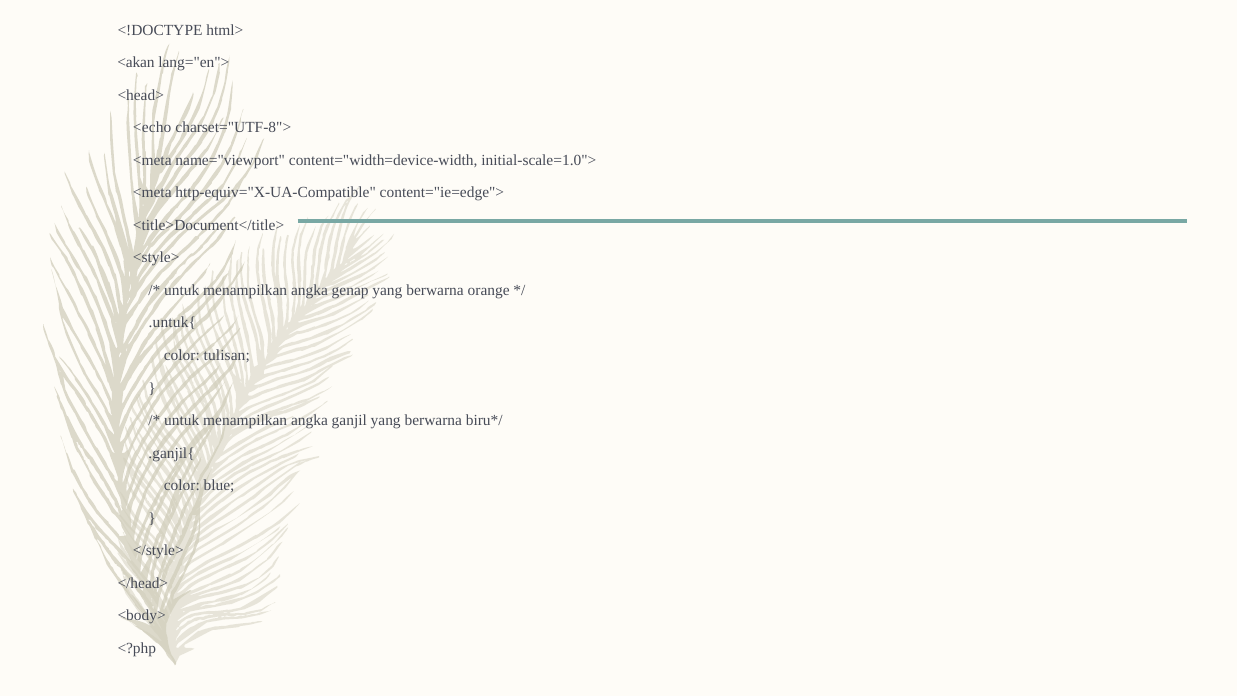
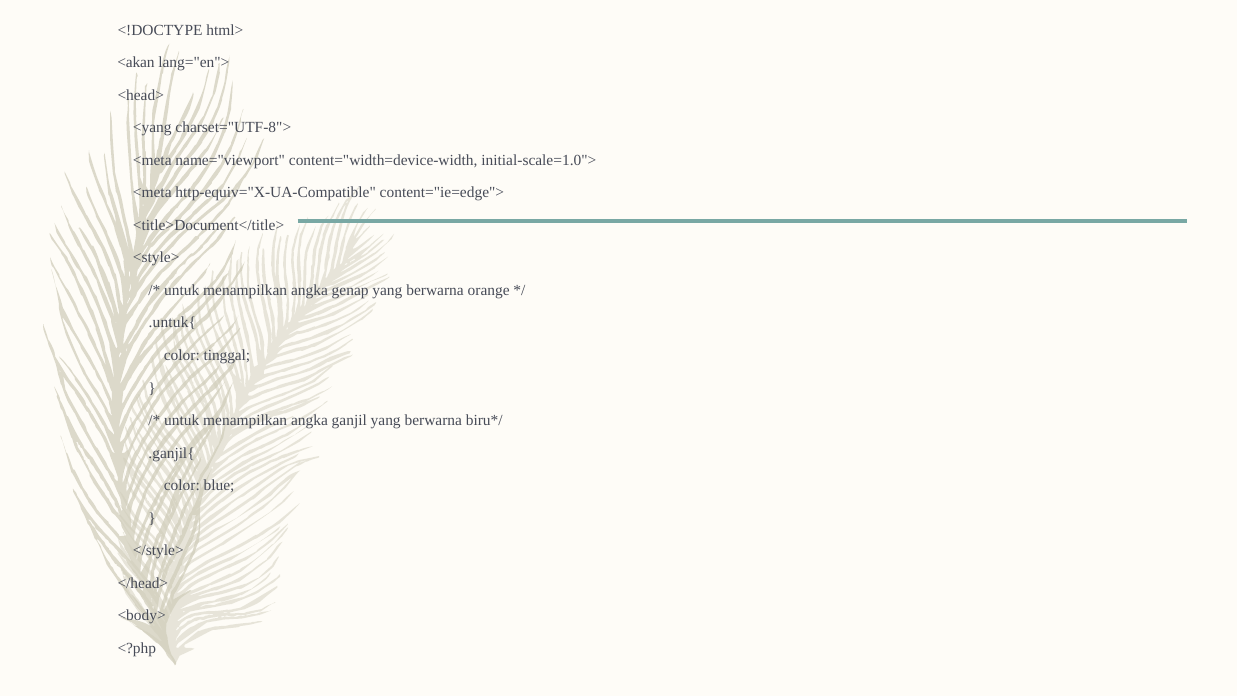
<echo: <echo -> <yang (152, 128)
tulisan: tulisan -> tinggal (227, 355)
